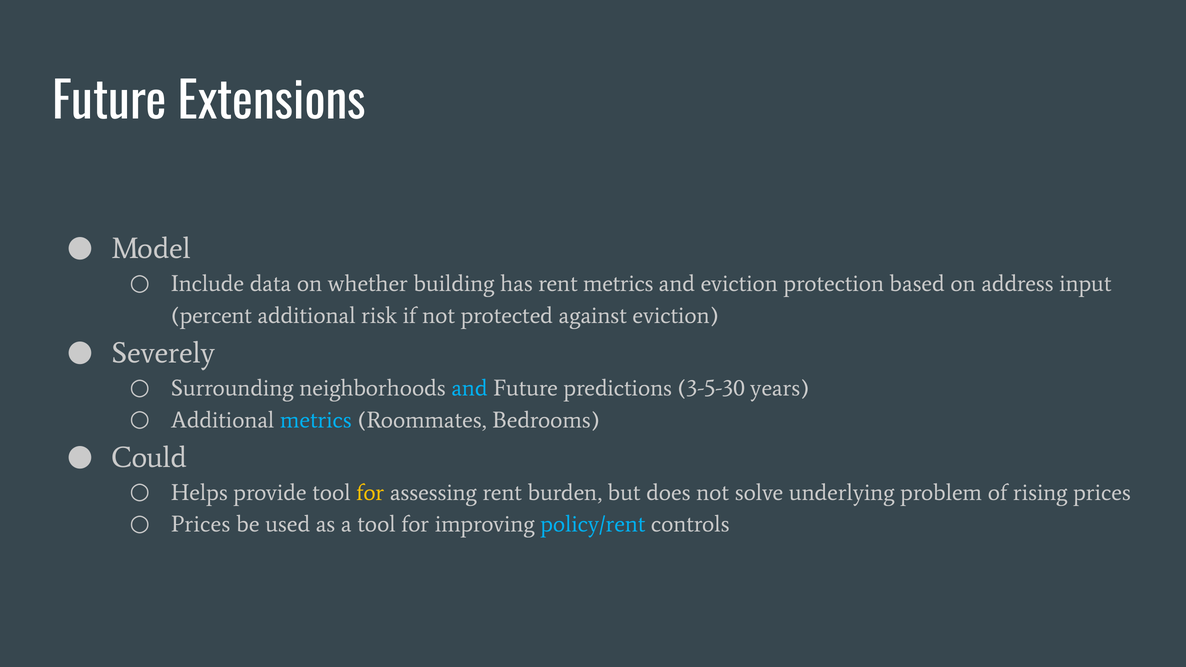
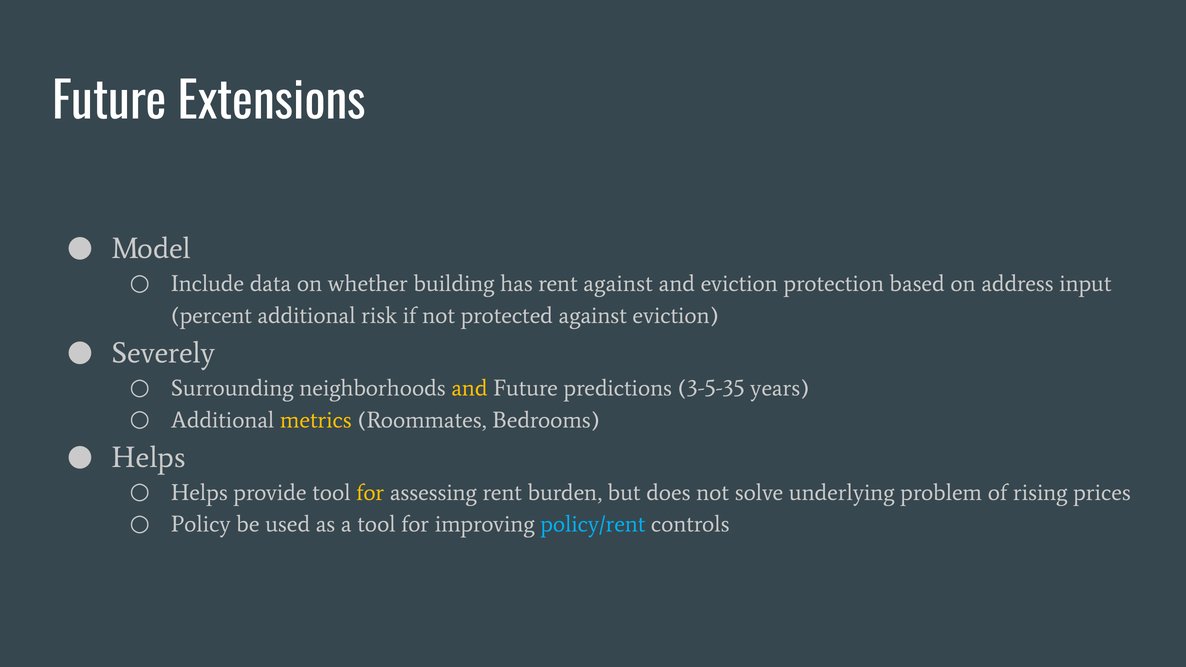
rent metrics: metrics -> against (618, 284)
and colour: light blue -> yellow (469, 388)
3-5-30: 3-5-30 -> 3-5-35 (711, 388)
metrics colour: light blue -> yellow (316, 420)
Could: Could -> Helps (149, 457)
Prices: Prices -> Policy (201, 525)
